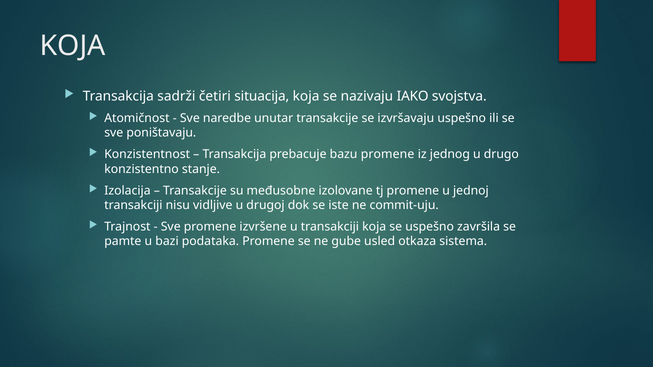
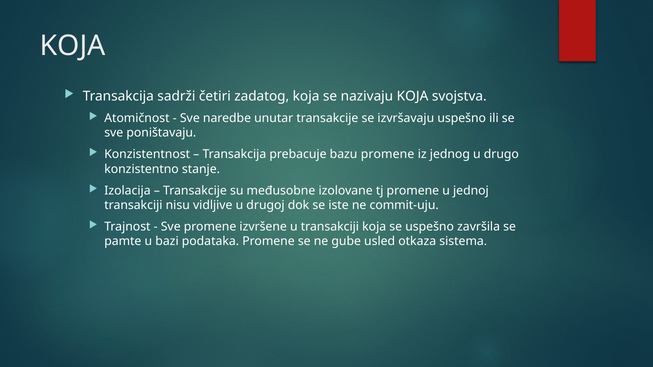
situacija: situacija -> zadatog (262, 96)
nazivaju IAKO: IAKO -> KOJA (413, 96)
